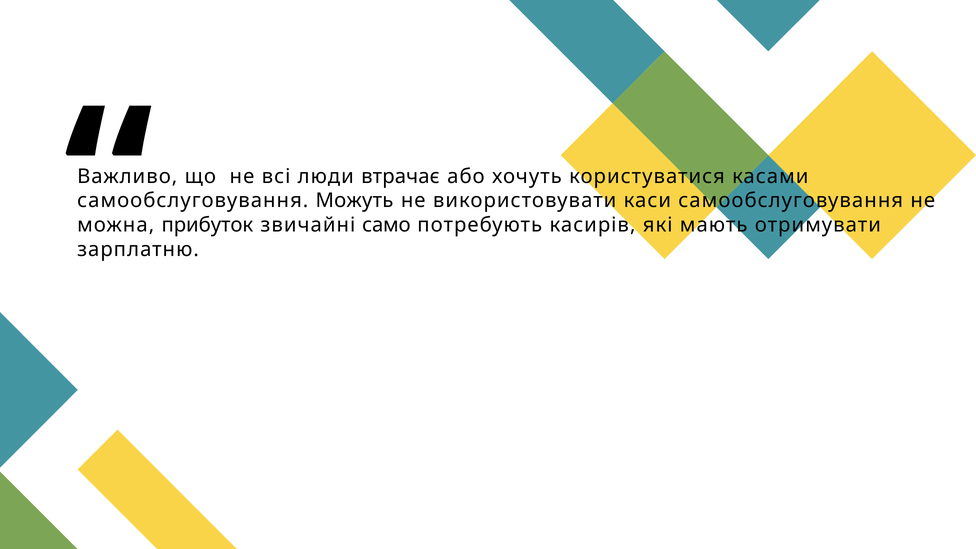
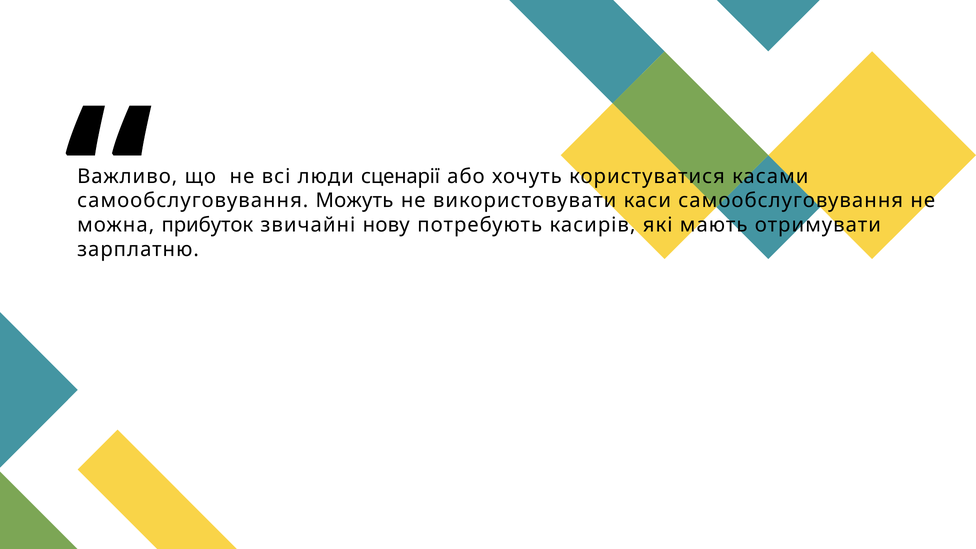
втрачає: втрачає -> сценарії (401, 176)
само: само -> нову (386, 225)
